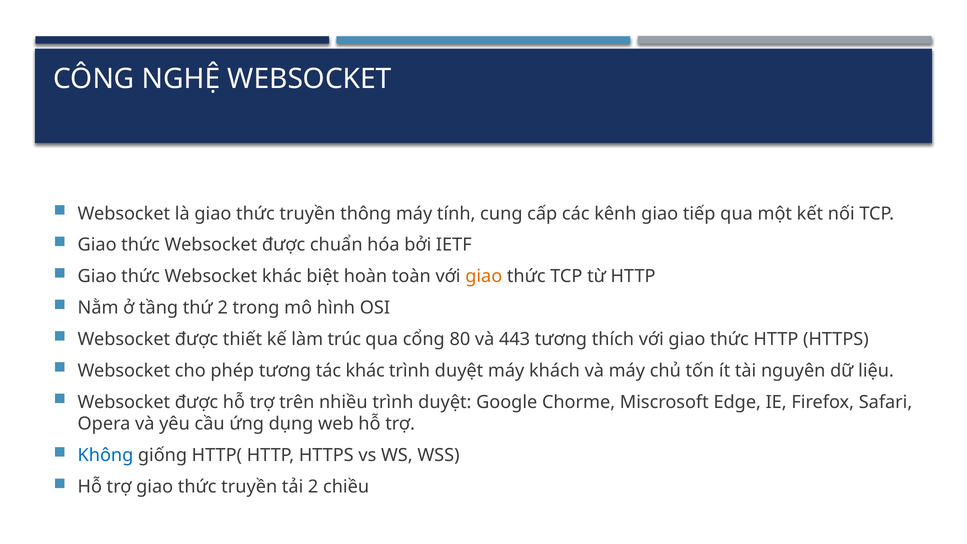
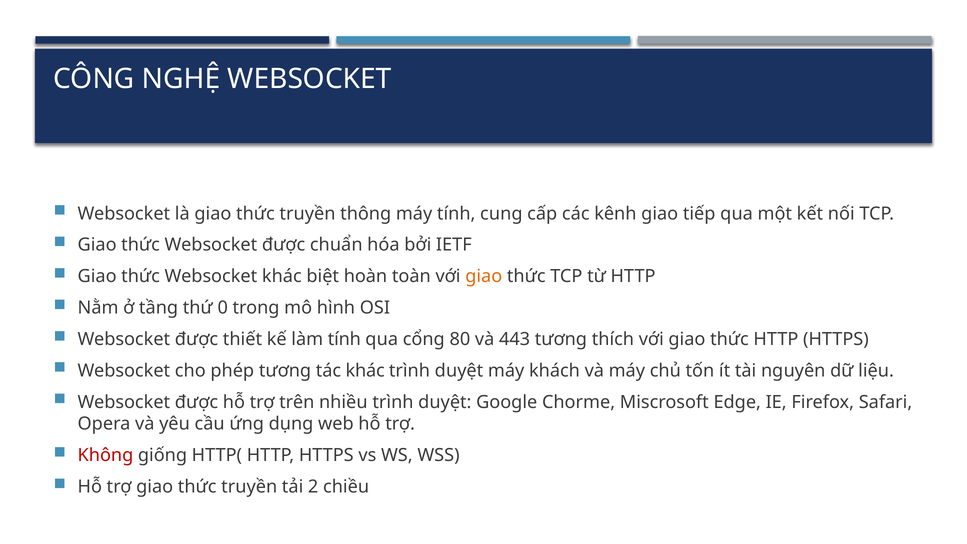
thứ 2: 2 -> 0 (223, 308)
làm trúc: trúc -> tính (344, 339)
Không colour: blue -> red (105, 455)
